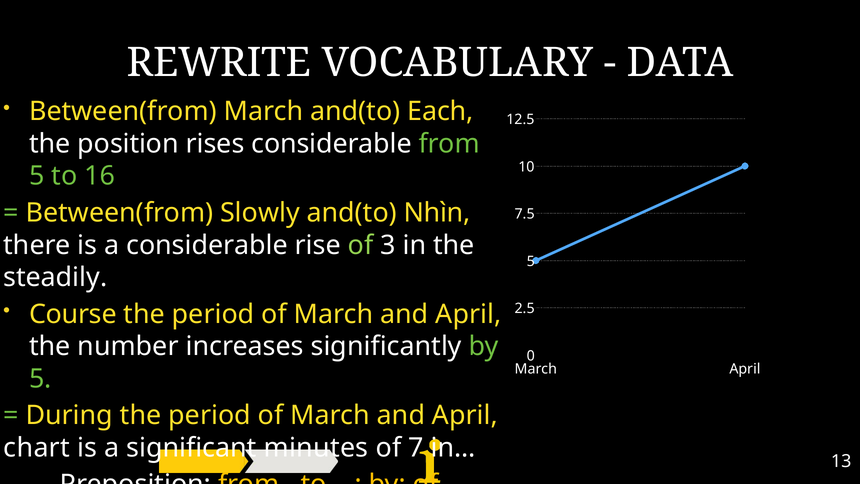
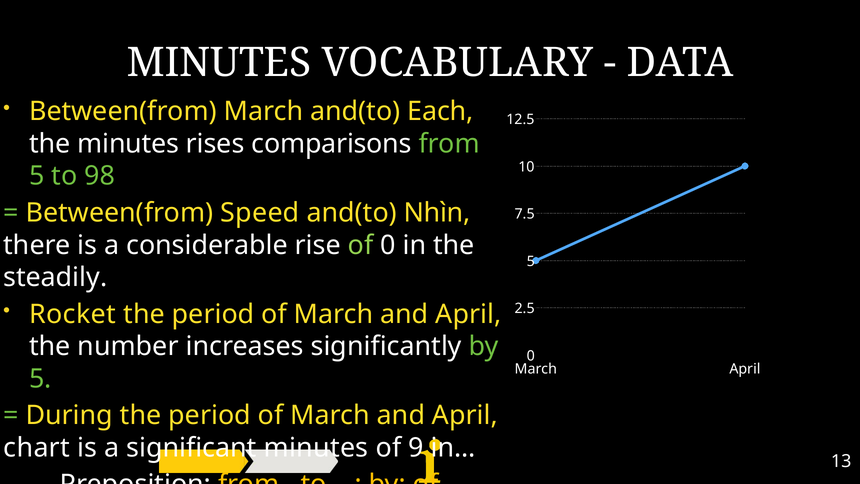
REWRITE: REWRITE -> MINUTES (219, 63)
the position: position -> minutes (128, 144)
rises considerable: considerable -> comparisons (332, 144)
16: 16 -> 98 (100, 176)
Slowly: Slowly -> Speed (260, 213)
of 3: 3 -> 0 (388, 245)
Course: Course -> Rocket (73, 314)
7: 7 -> 9 (416, 447)
